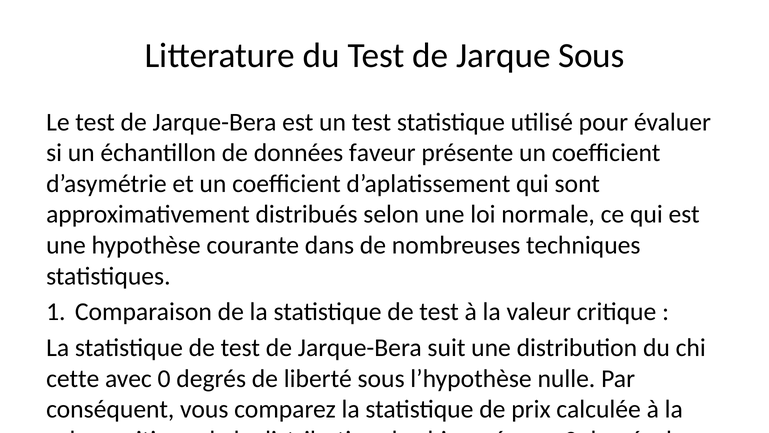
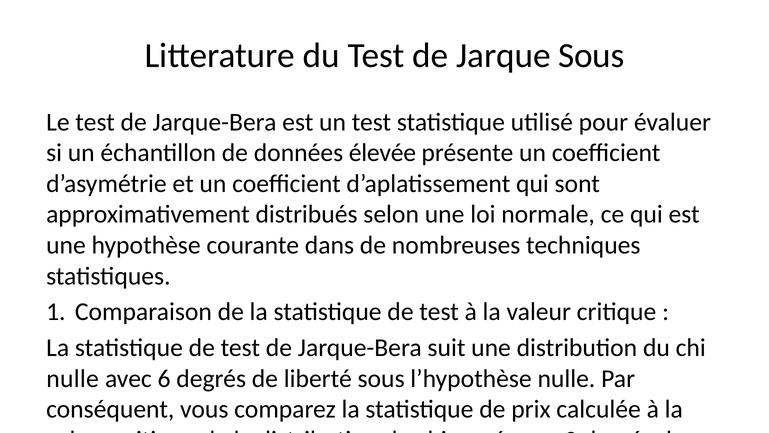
faveur: faveur -> élevée (382, 153)
cette: cette -> nulle (73, 378)
0: 0 -> 6 (164, 378)
